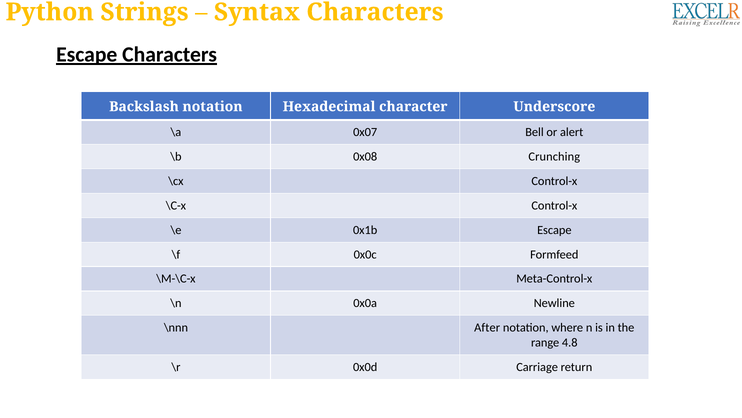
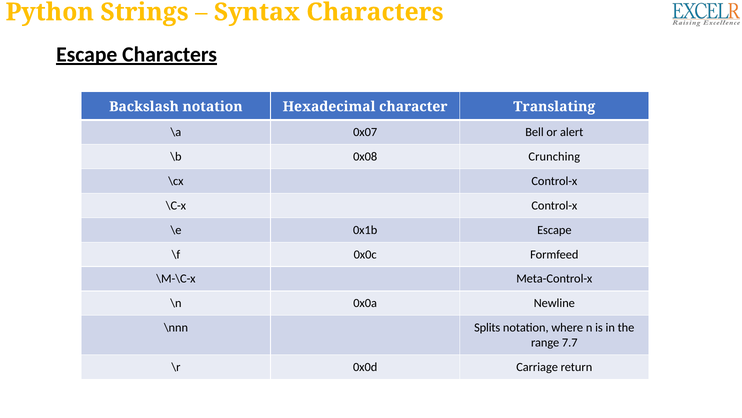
Underscore: Underscore -> Translating (554, 106)
After: After -> Splits (487, 327)
4.8: 4.8 -> 7.7 (570, 342)
